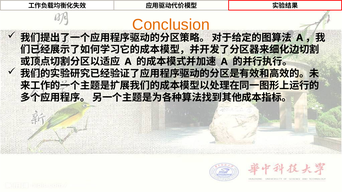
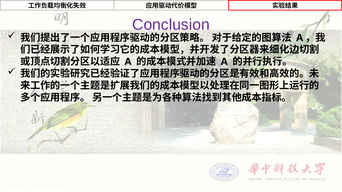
Conclusion colour: orange -> purple (171, 25)
